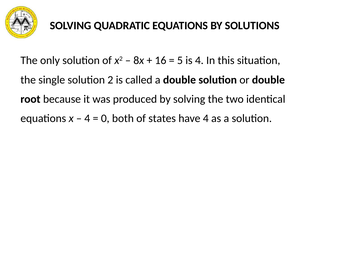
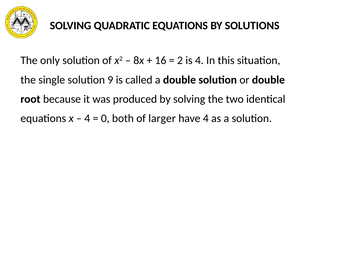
5: 5 -> 2 (180, 60)
2: 2 -> 9 (110, 80)
states: states -> larger (162, 118)
